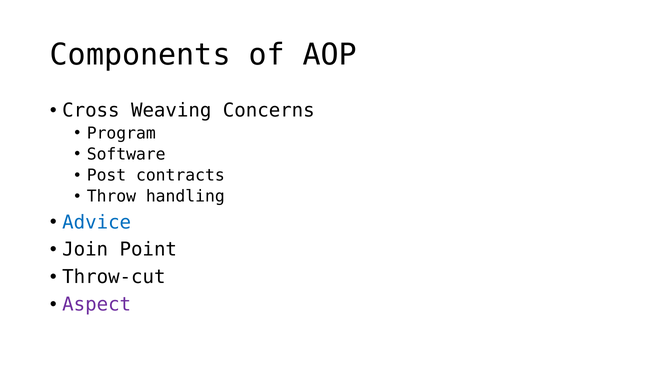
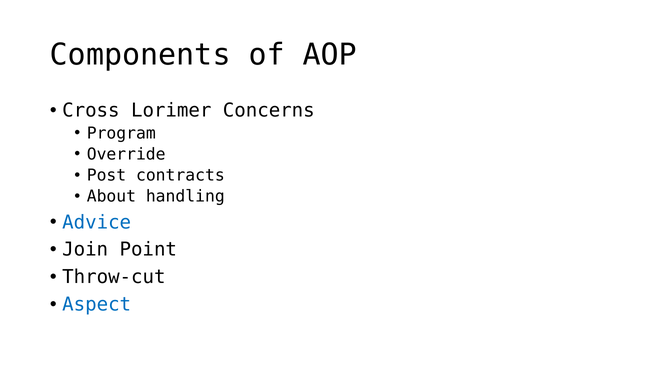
Weaving: Weaving -> Lorimer (171, 111)
Software: Software -> Override (126, 154)
Throw: Throw -> About (111, 197)
Aspect colour: purple -> blue (97, 305)
